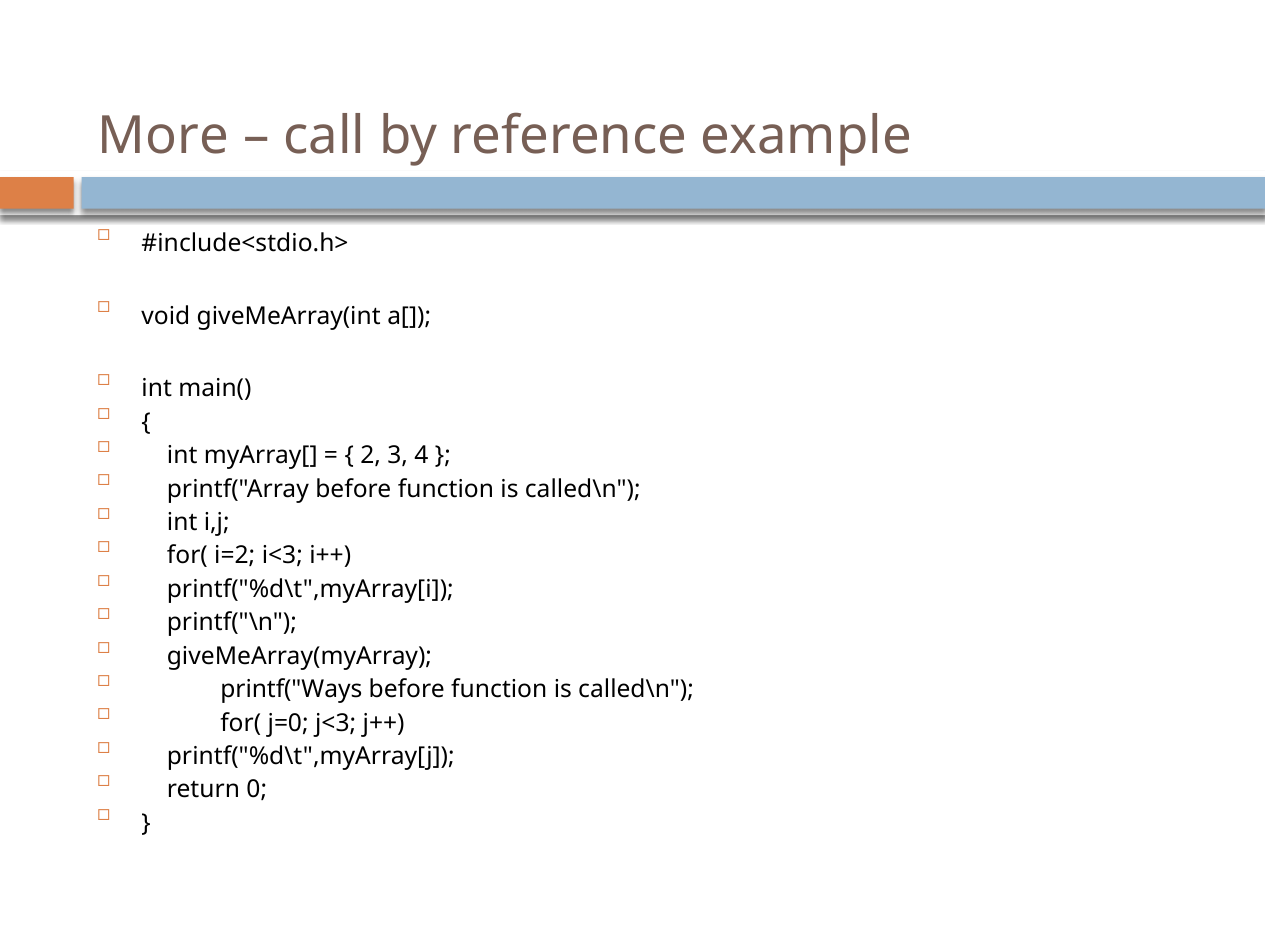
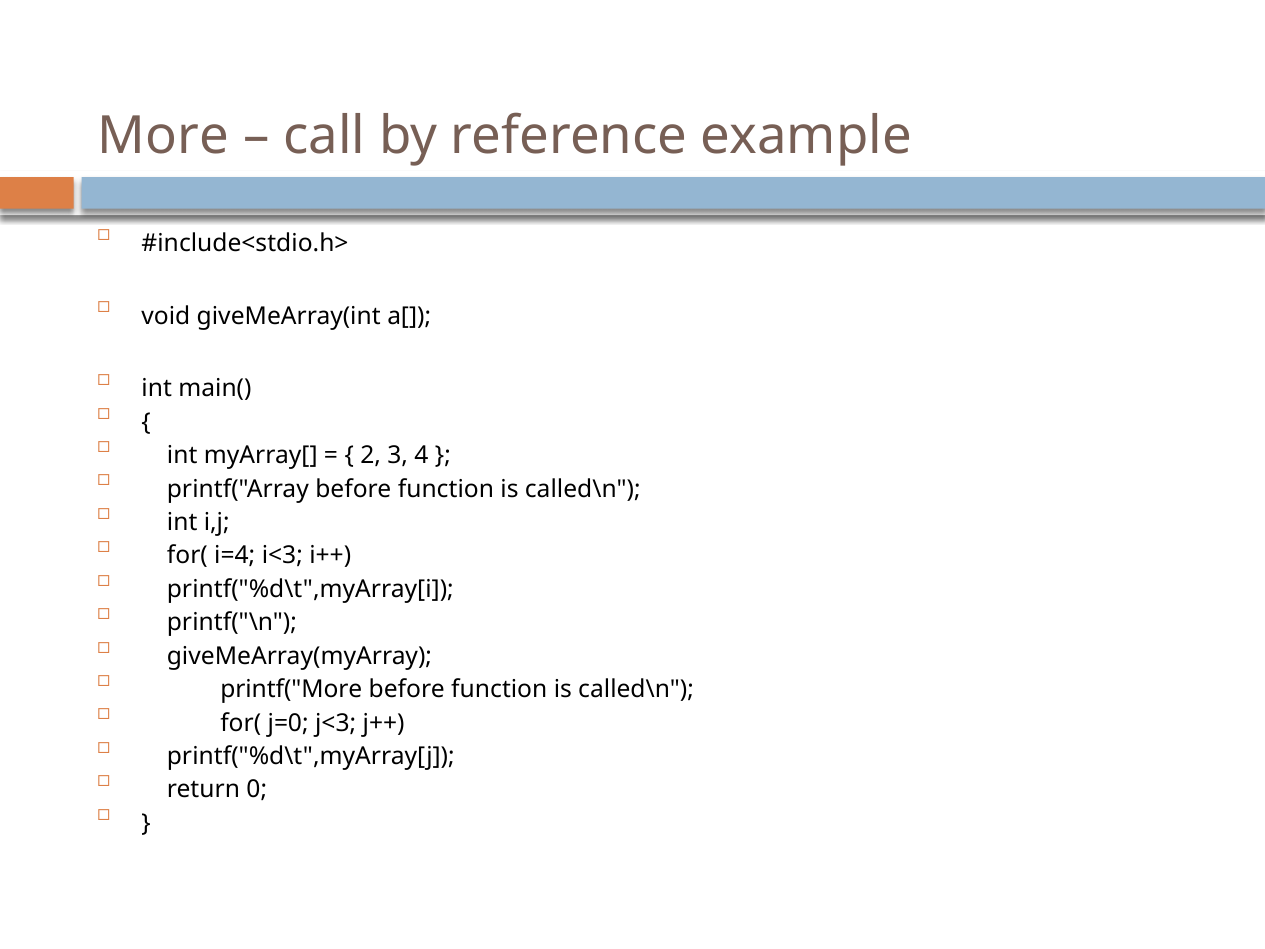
i=2: i=2 -> i=4 (235, 556)
printf("Ways: printf("Ways -> printf("More (291, 689)
